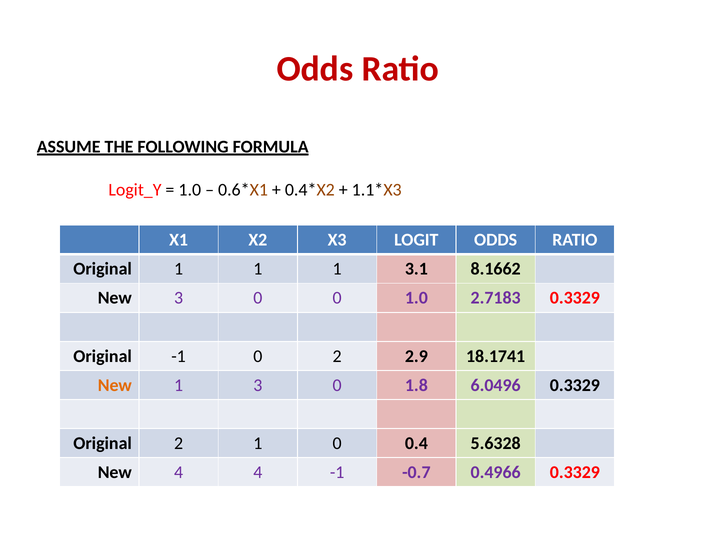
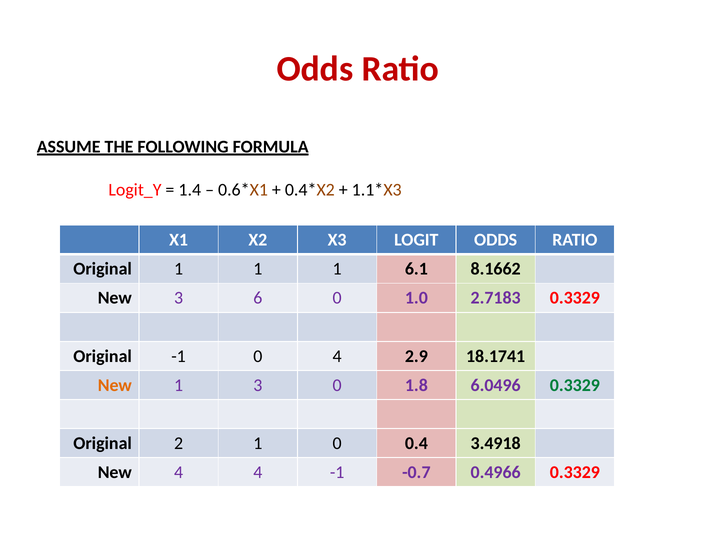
1.0: 1.0 -> 1.4 (190, 190)
3.1: 3.1 -> 6.1 (416, 269)
New 3 0: 0 -> 6 (258, 298)
0 2: 2 -> 4 (337, 356)
0.3329 colour: black -> green (575, 385)
5.6328: 5.6328 -> 3.4918 (496, 443)
